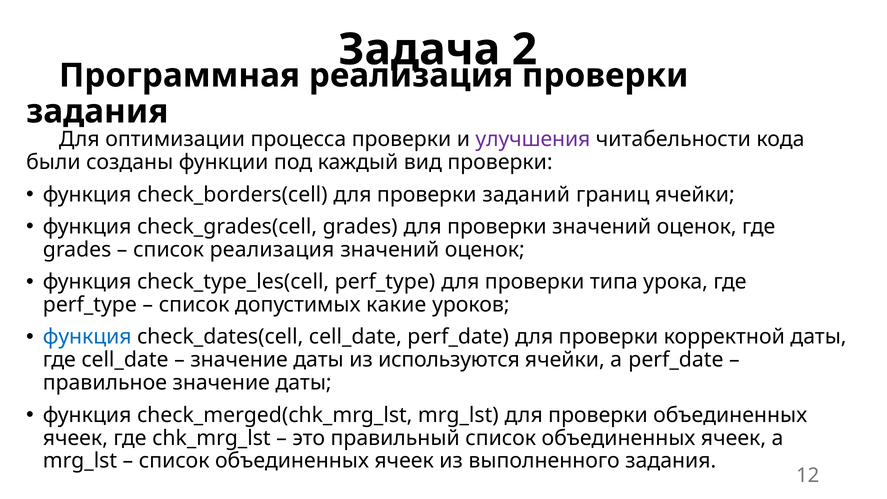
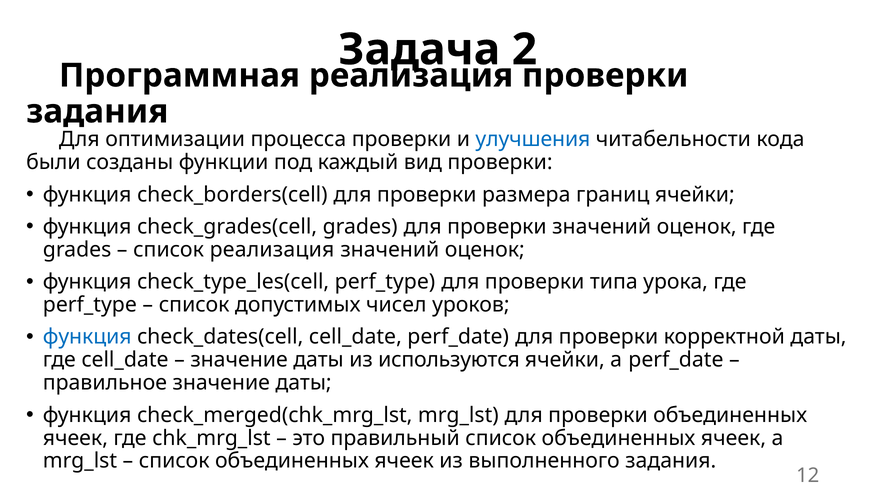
улучшения colour: purple -> blue (533, 139)
заданий: заданий -> размера (526, 194)
какие: какие -> чисел (396, 305)
